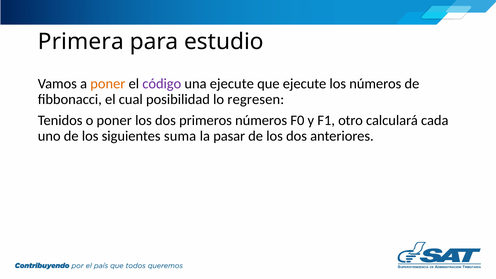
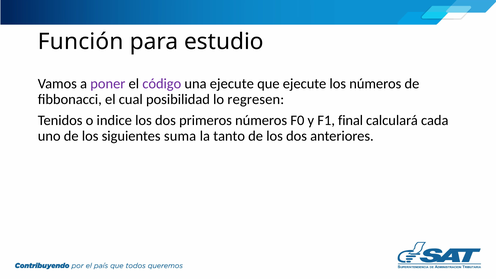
Primera: Primera -> Función (81, 42)
poner colour: orange -> purple (108, 84)
o poner: poner -> indice (114, 120)
otro: otro -> final (351, 120)
pasar: pasar -> tanto (229, 136)
